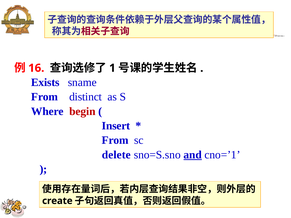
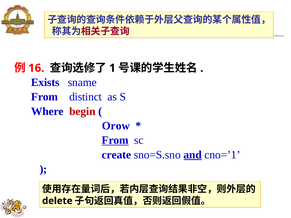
Insert: Insert -> Orow (116, 126)
From underline: none -> present (115, 140)
delete: delete -> create (116, 155)
create: create -> delete (57, 201)
